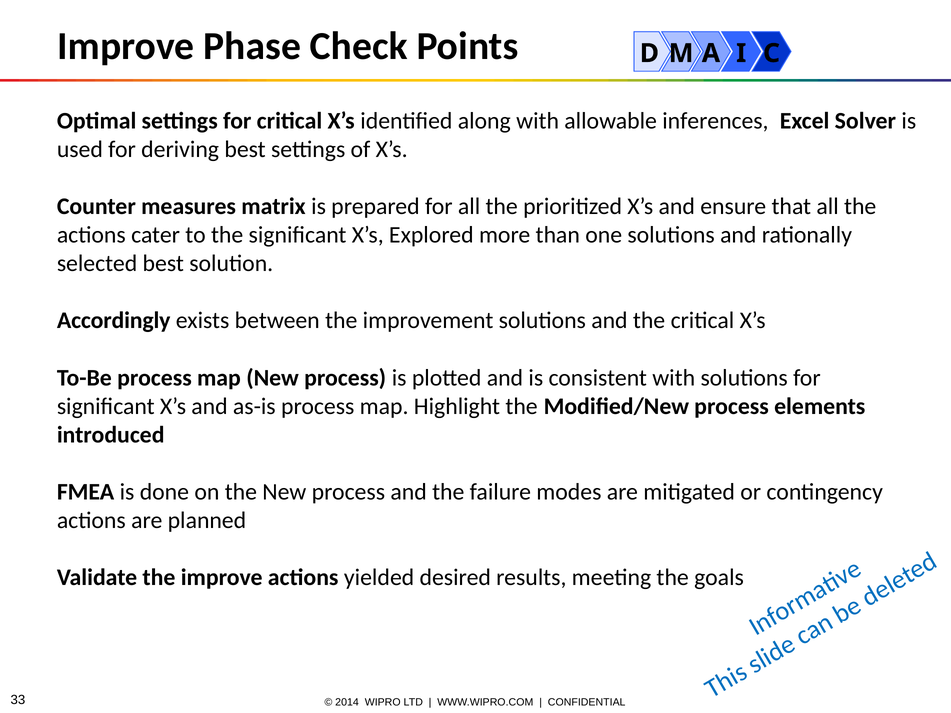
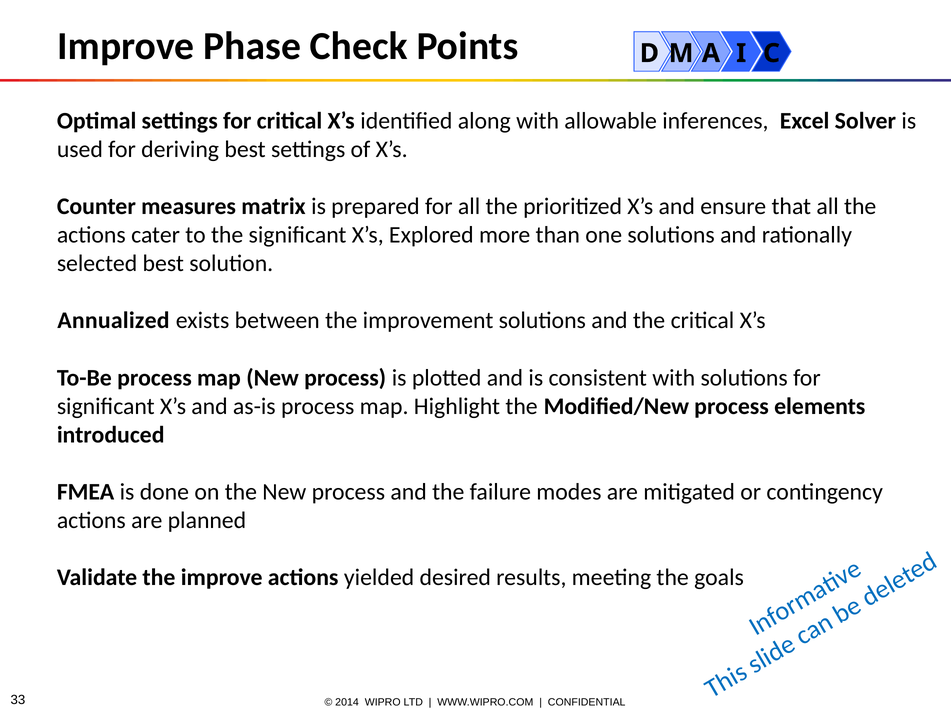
Accordingly: Accordingly -> Annualized (113, 321)
